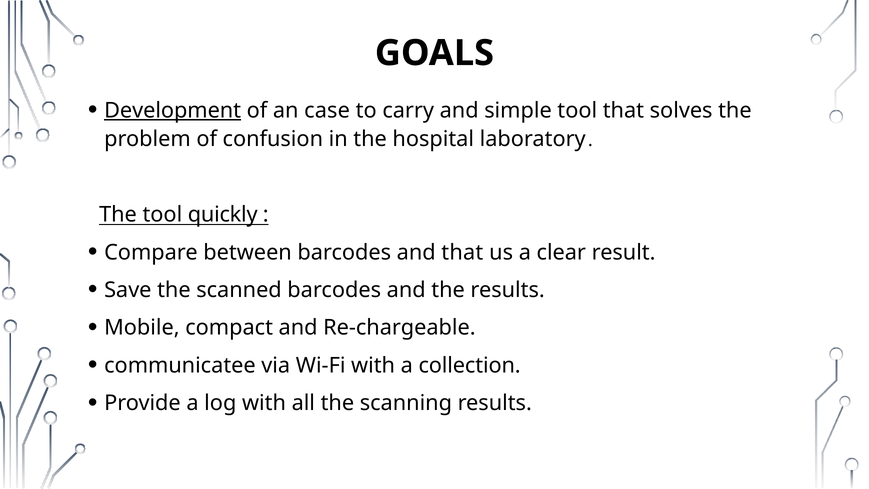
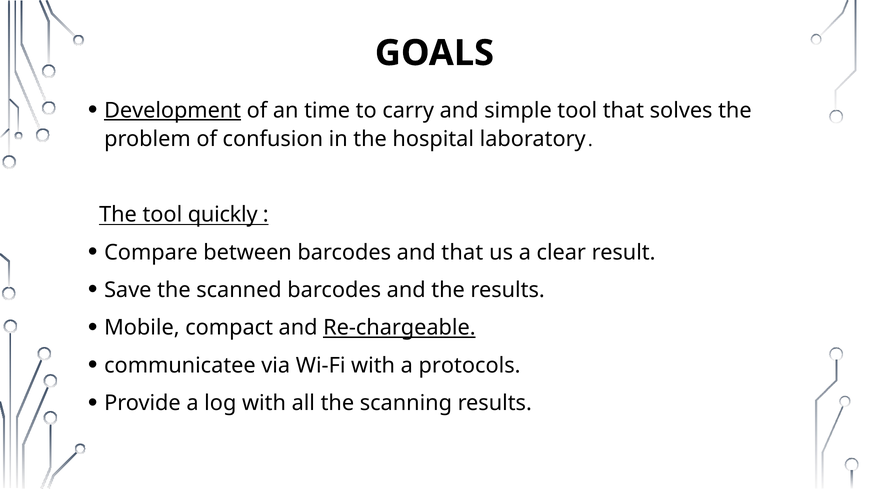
case: case -> time (327, 110)
Re-chargeable underline: none -> present (399, 328)
collection: collection -> protocols (470, 365)
